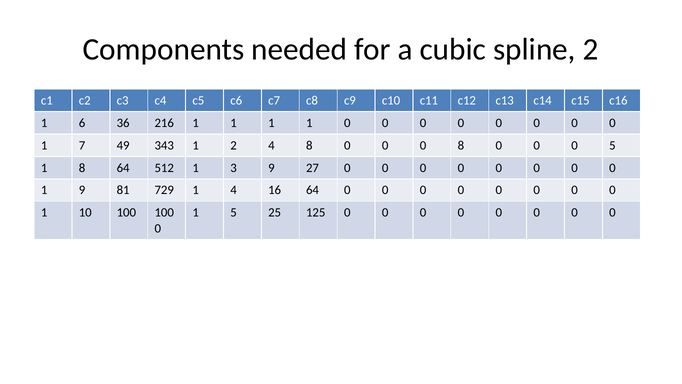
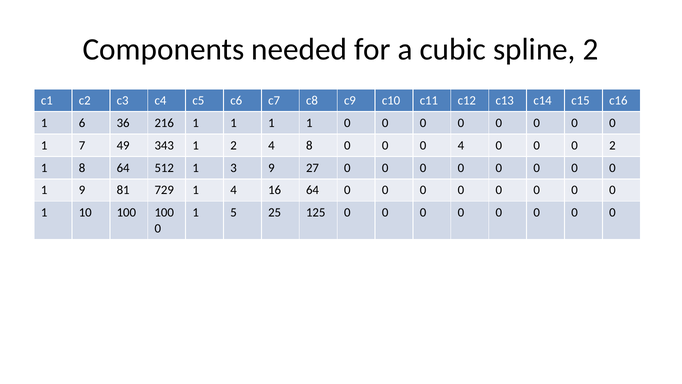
0 8: 8 -> 4 (461, 145)
0 5: 5 -> 2 (612, 145)
